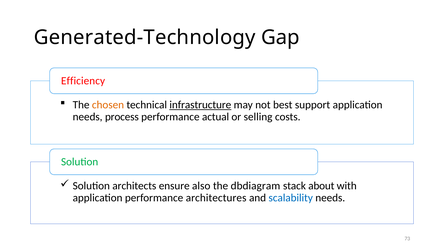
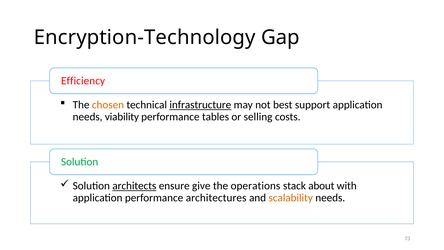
Generated-Technology: Generated-Technology -> Encryption-Technology (145, 37)
process: process -> viability (122, 117)
actual: actual -> tables (216, 117)
architects underline: none -> present (134, 186)
also: also -> give (201, 186)
dbdiagram: dbdiagram -> operations (256, 186)
scalability colour: blue -> orange (291, 198)
